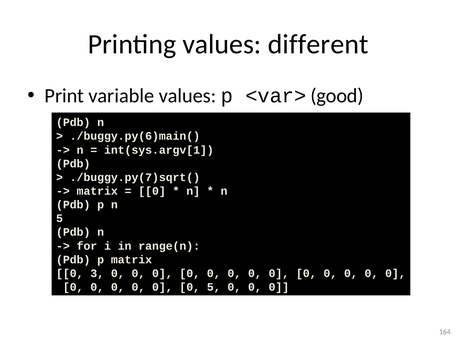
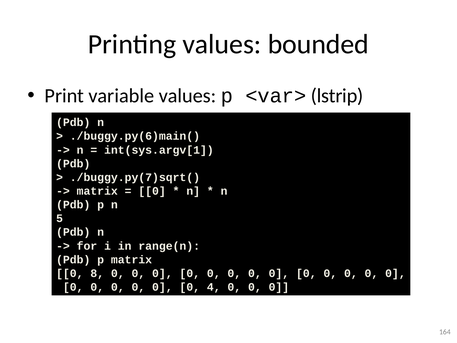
different: different -> bounded (318, 44)
good: good -> lstrip (337, 96)
3: 3 -> 8 (97, 273)
0 5: 5 -> 4 (214, 287)
